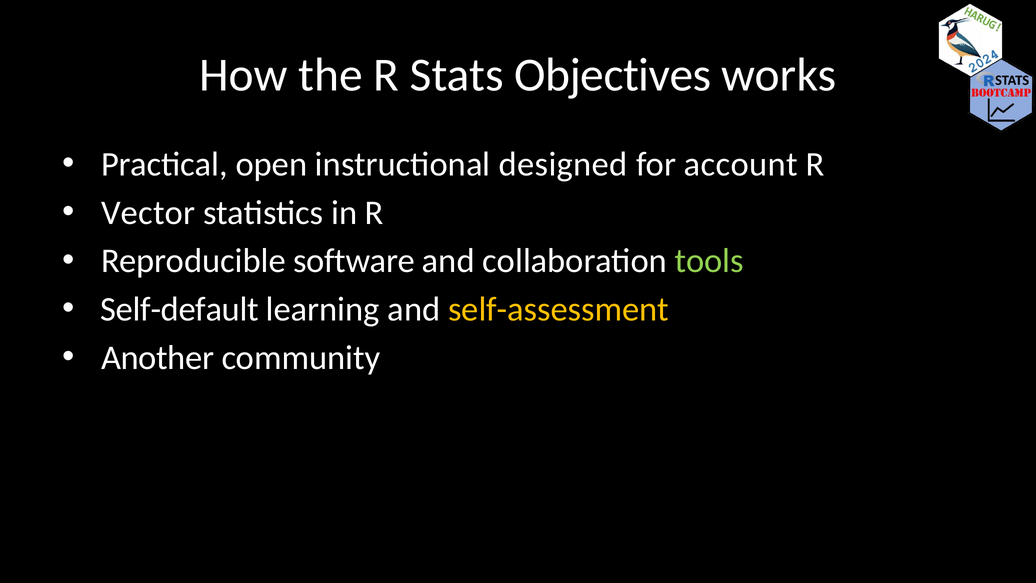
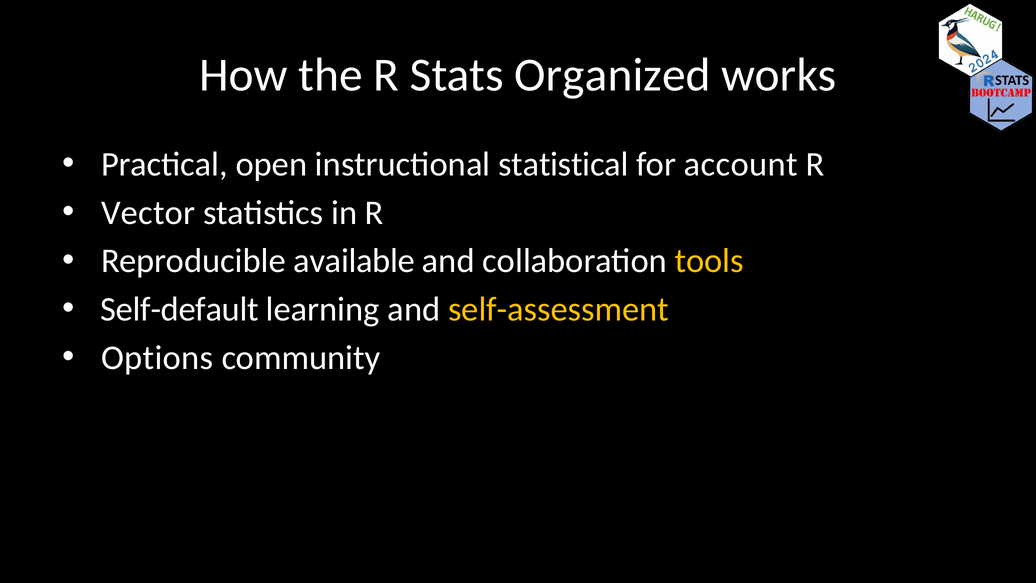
Objectives: Objectives -> Organized (613, 75)
designed: designed -> statistical (563, 164)
software: software -> available (354, 261)
tools colour: light green -> yellow (709, 261)
Another: Another -> Options (157, 358)
